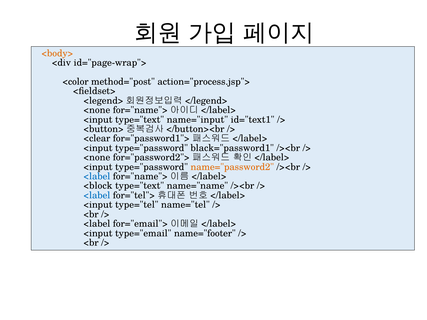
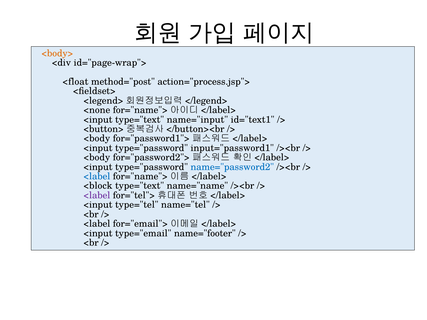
<color: <color -> <float (75, 82)
<clear: <clear -> <body (97, 139)
black="password1: black="password1 -> input="password1 (232, 148)
<none: <none -> <body (97, 158)
name="password2 colour: orange -> blue (232, 167)
<label colour: blue -> purple (97, 195)
